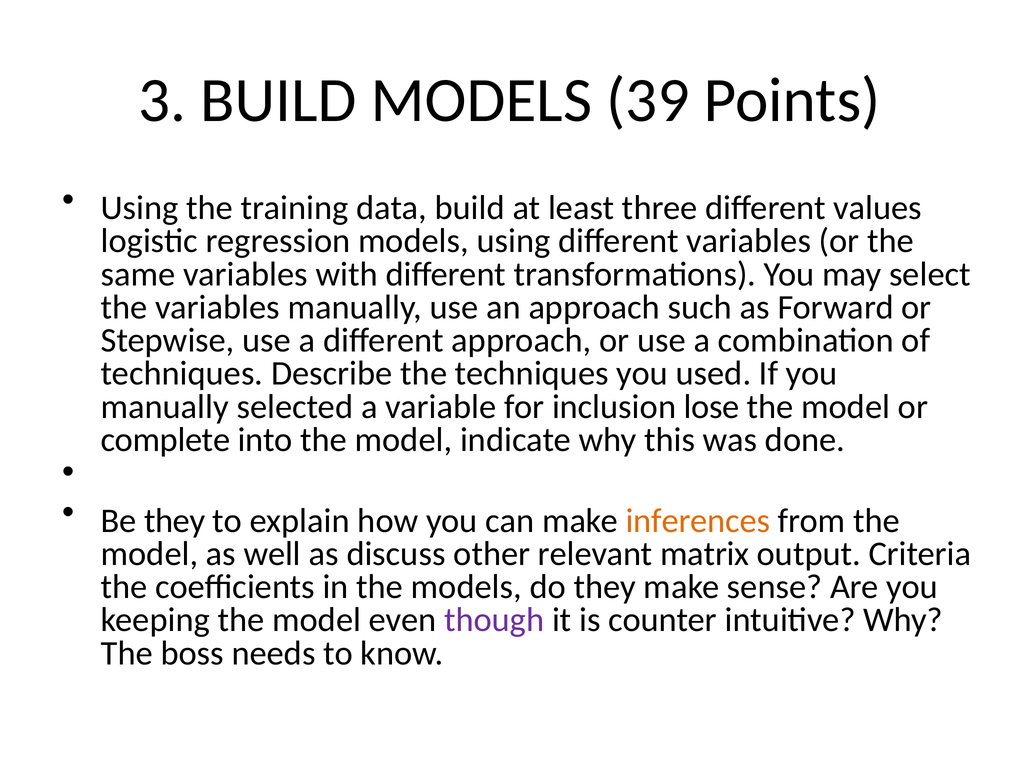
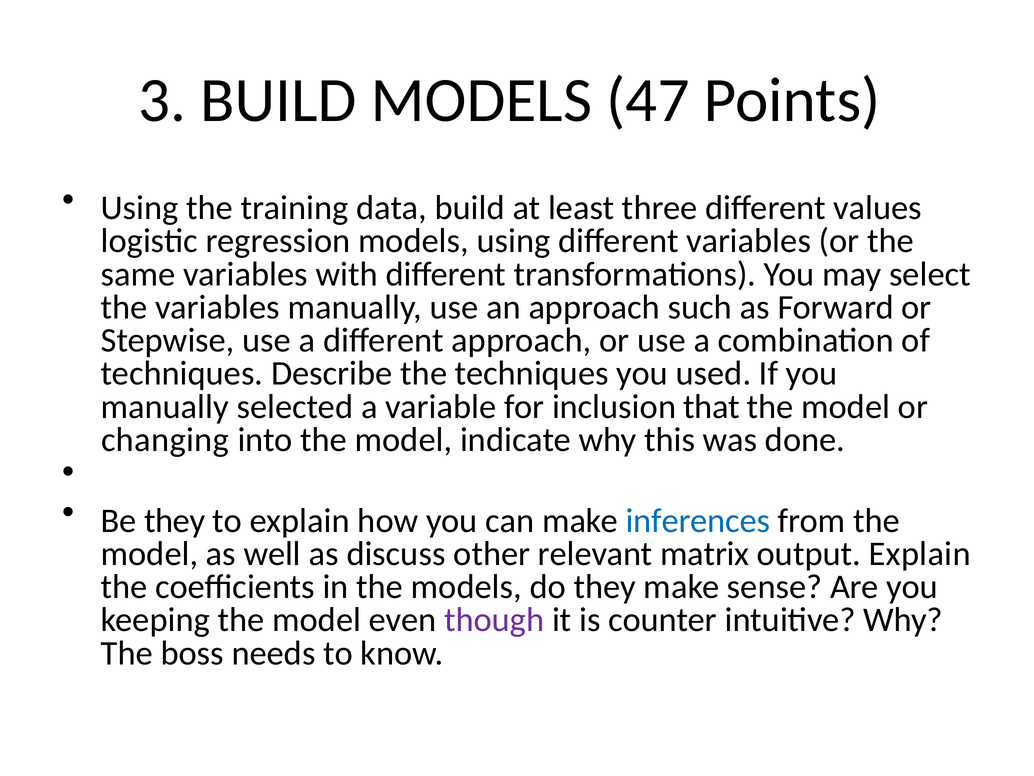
39: 39 -> 47 (648, 100)
lose: lose -> that (712, 406)
complete: complete -> changing (165, 440)
inferences colour: orange -> blue (698, 520)
output Criteria: Criteria -> Explain (920, 553)
